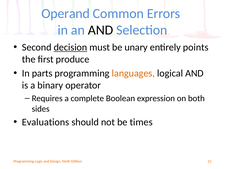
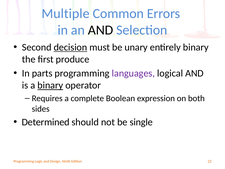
Operand: Operand -> Multiple (66, 14)
entirely points: points -> binary (196, 47)
languages colour: orange -> purple (133, 73)
binary underline: none -> present (50, 85)
Evaluations: Evaluations -> Determined (46, 122)
times: times -> single (141, 122)
